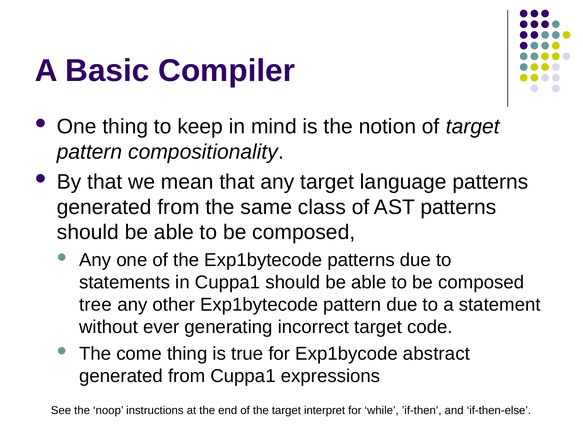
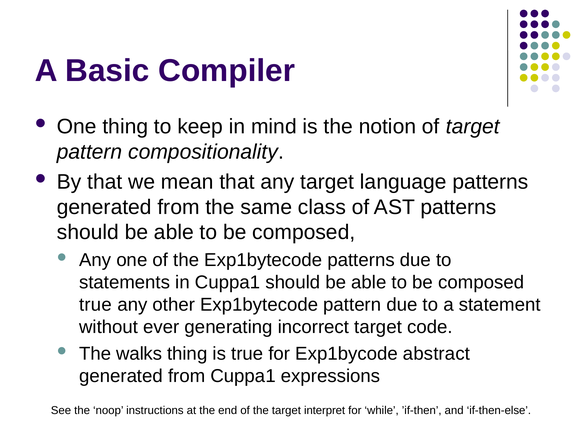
tree: tree -> true (96, 305)
come: come -> walks (139, 354)
